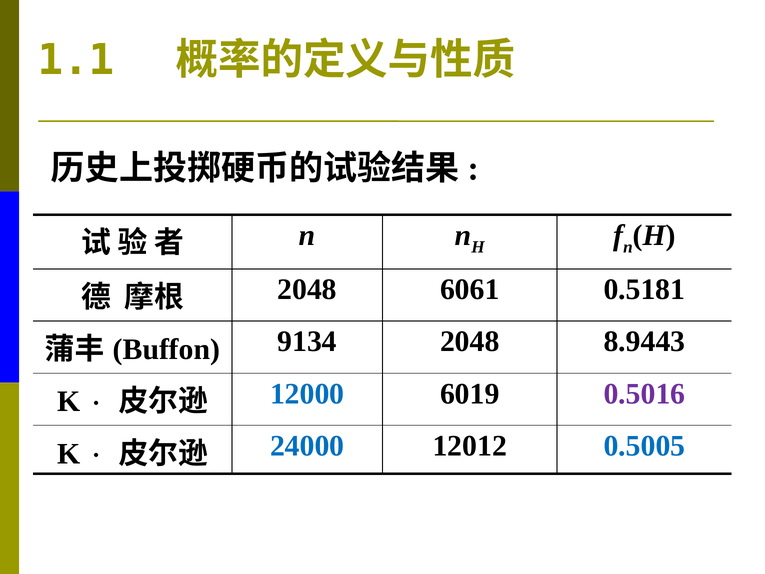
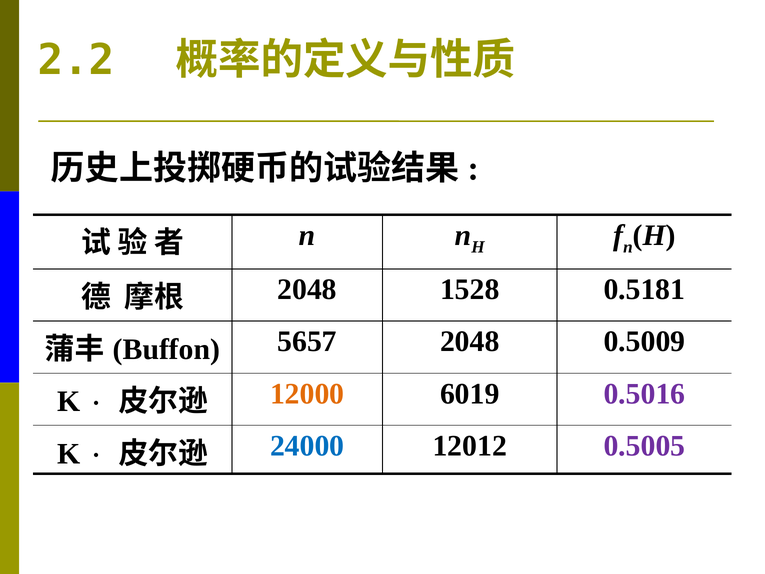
1.1: 1.1 -> 2.2 (76, 60)
6061: 6061 -> 1528 (470, 289)
9134: 9134 -> 5657 (307, 341)
8.9443: 8.9443 -> 0.5009 (644, 341)
12000 colour: blue -> orange (307, 394)
0.5005 colour: blue -> purple (644, 446)
